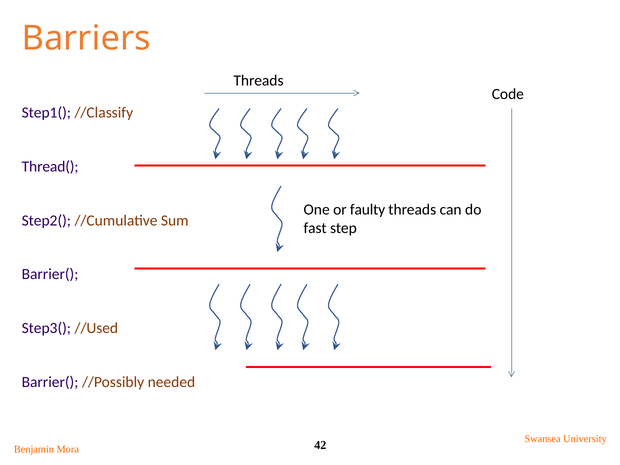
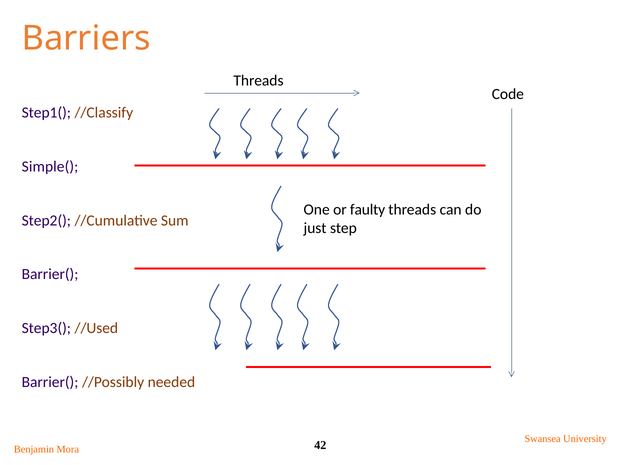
Thread(: Thread( -> Simple( (50, 167)
fast: fast -> just (315, 228)
